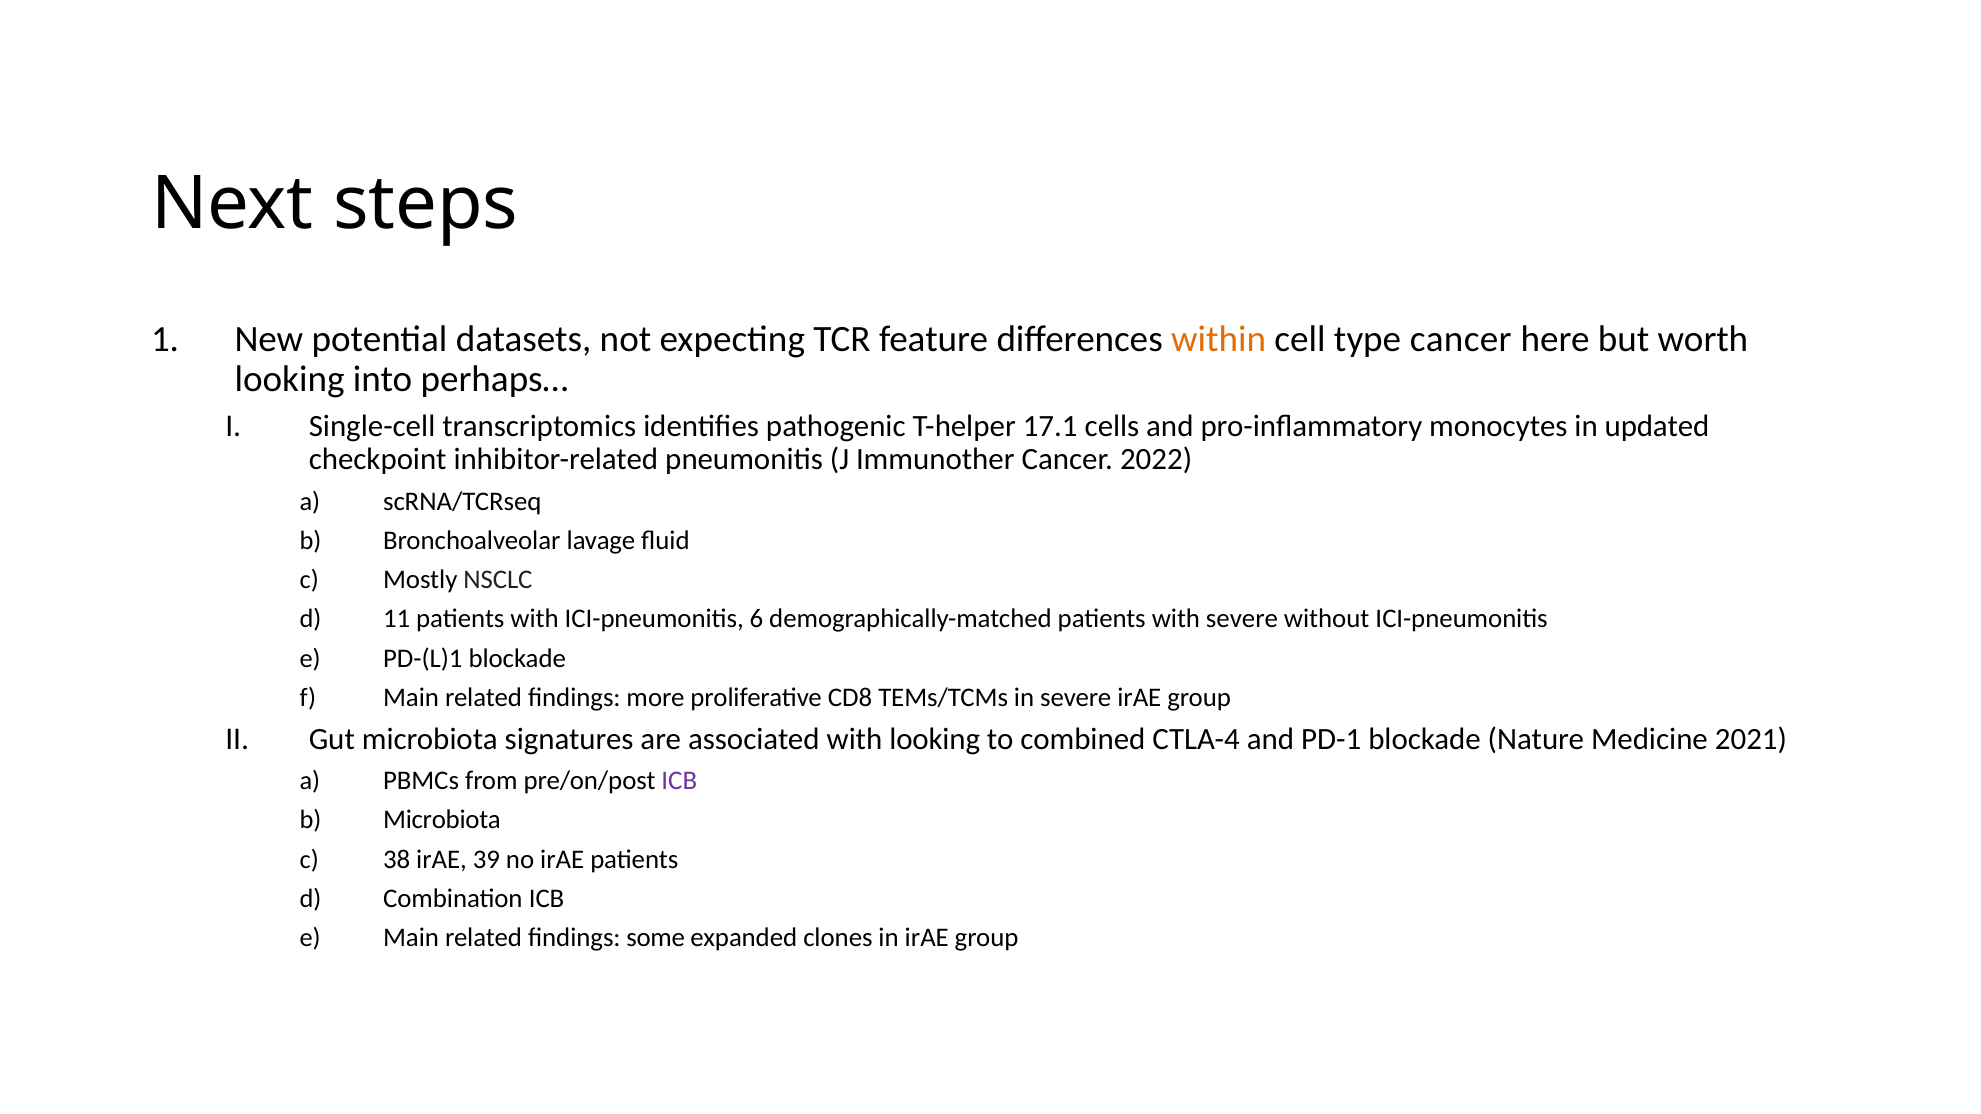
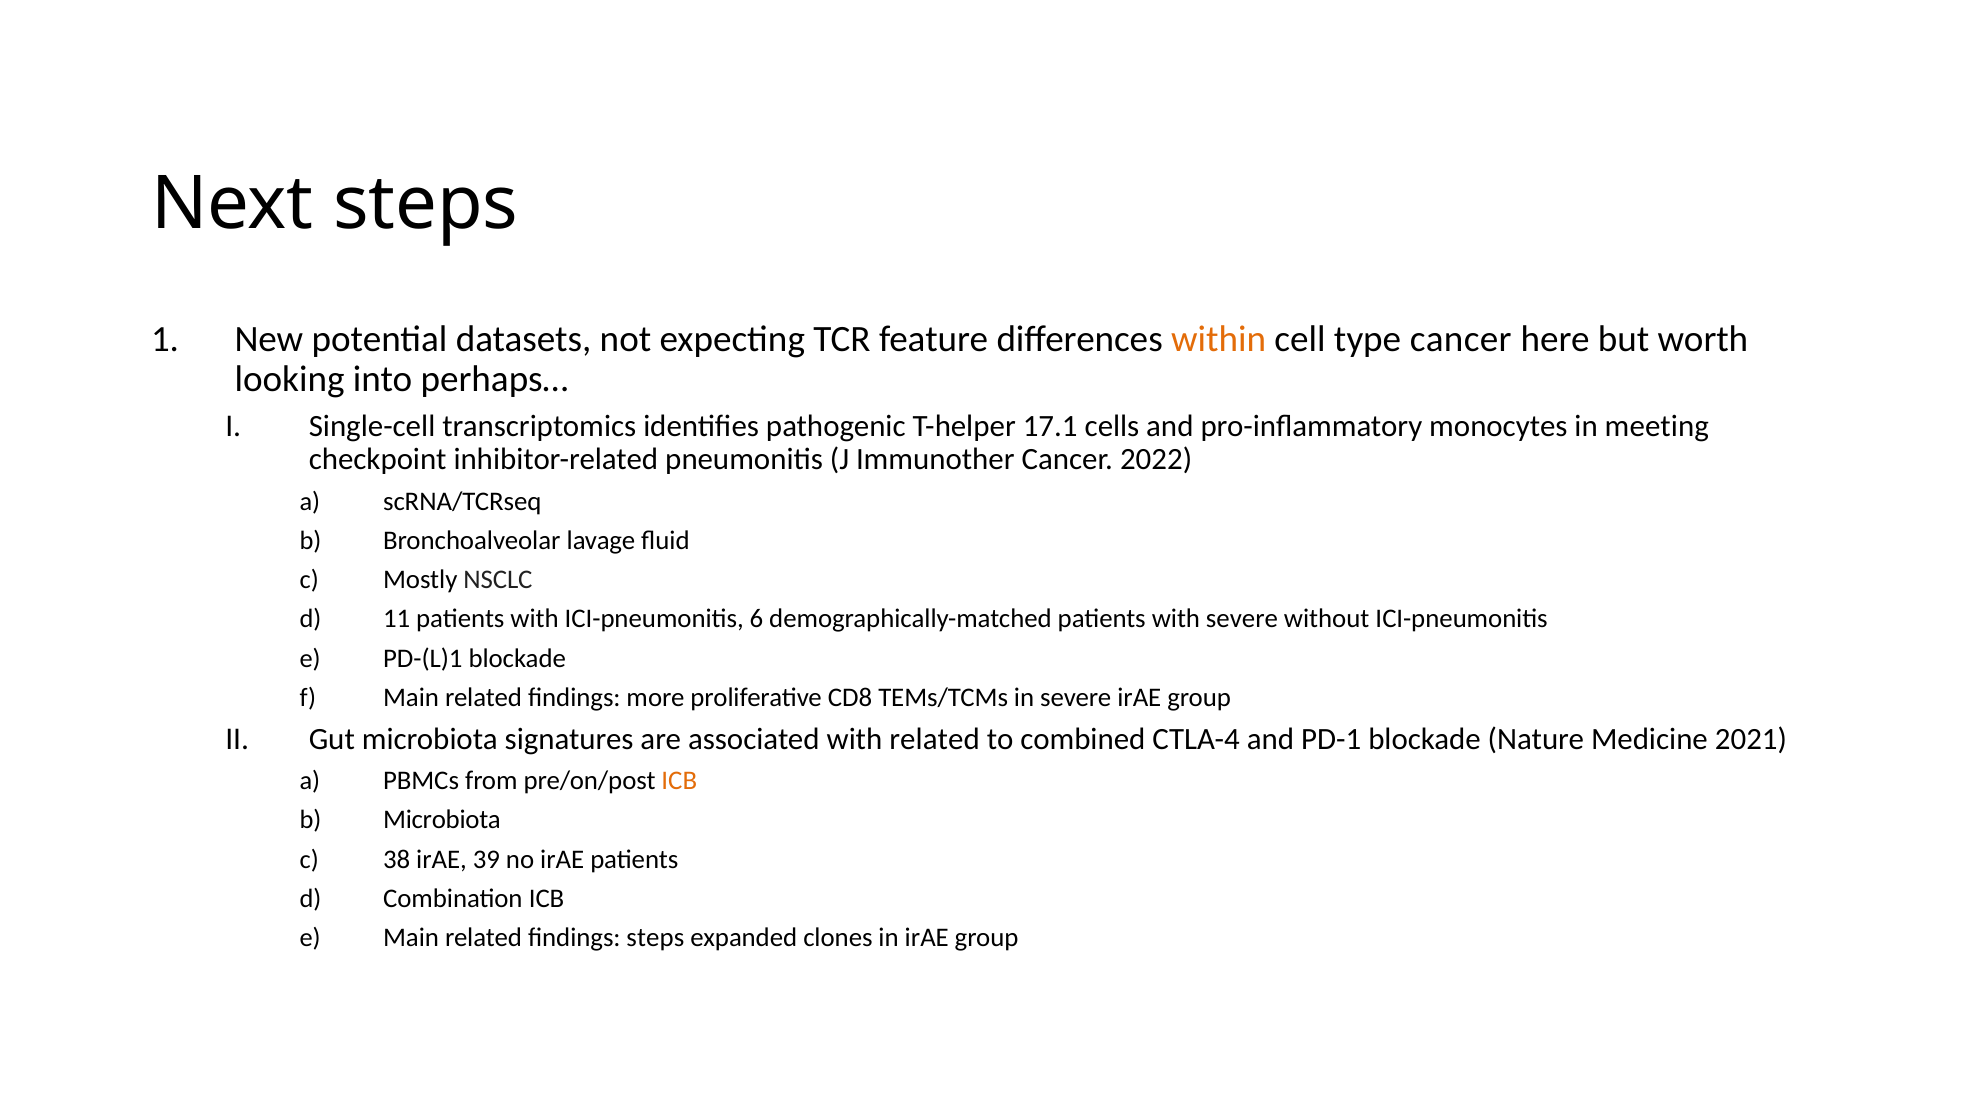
updated: updated -> meeting (1657, 426)
with looking: looking -> related (935, 739)
ICB colour: purple -> orange (679, 781)
findings some: some -> steps (655, 938)
